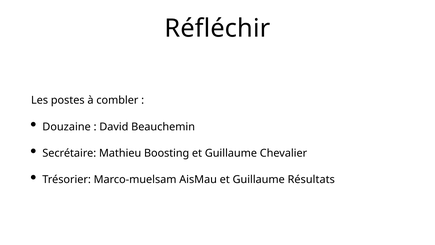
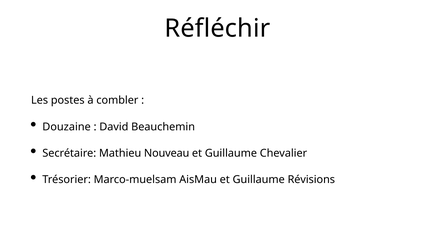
Boosting: Boosting -> Nouveau (167, 153)
Résultats: Résultats -> Révisions (311, 179)
